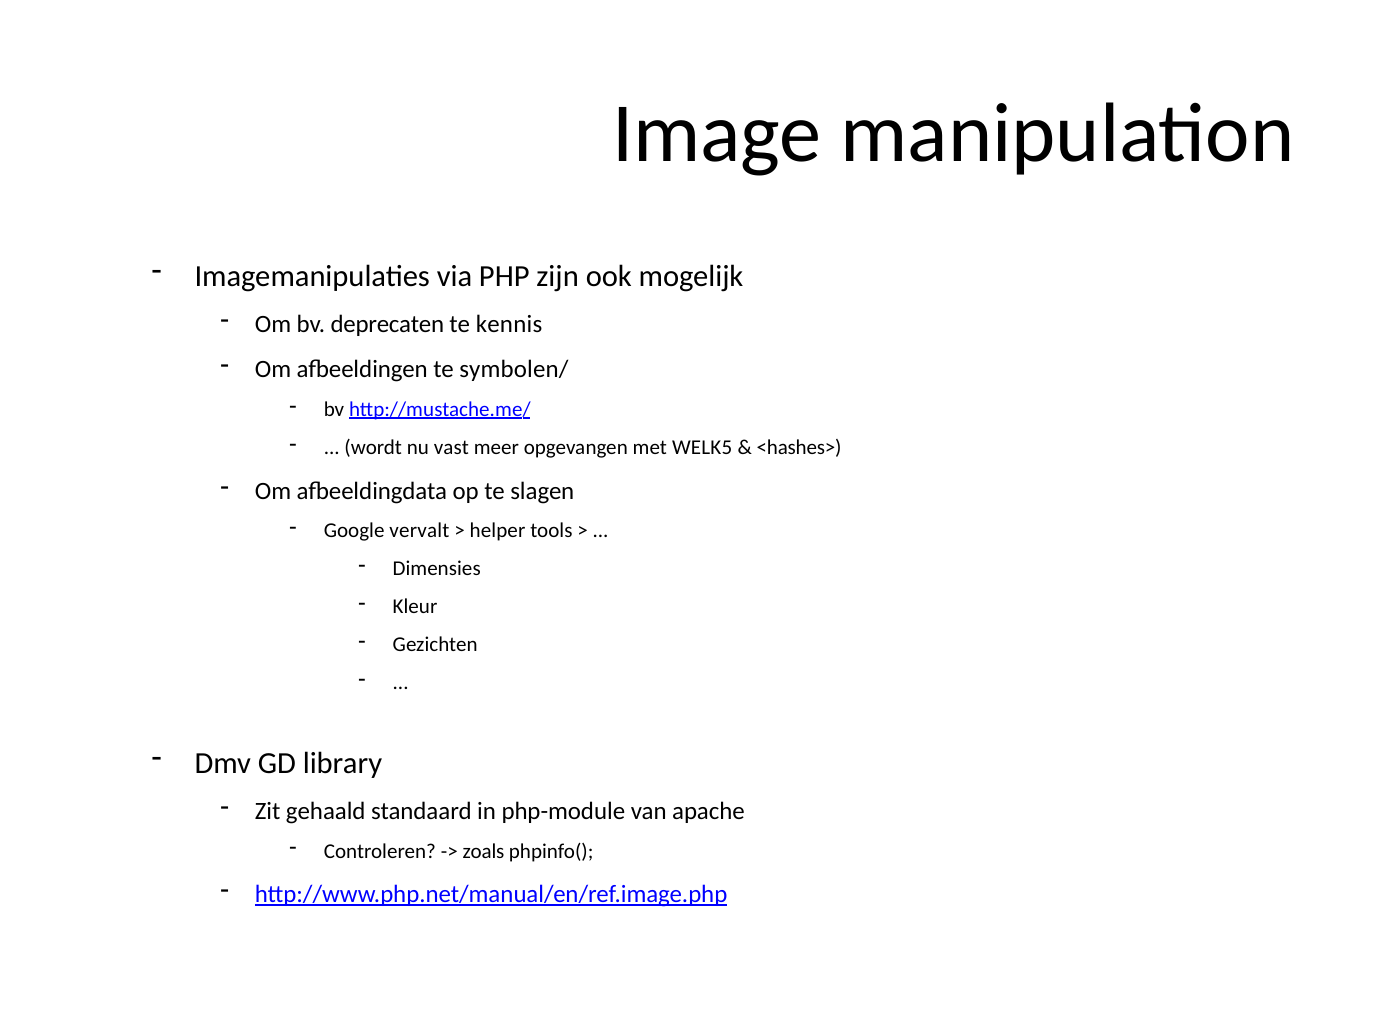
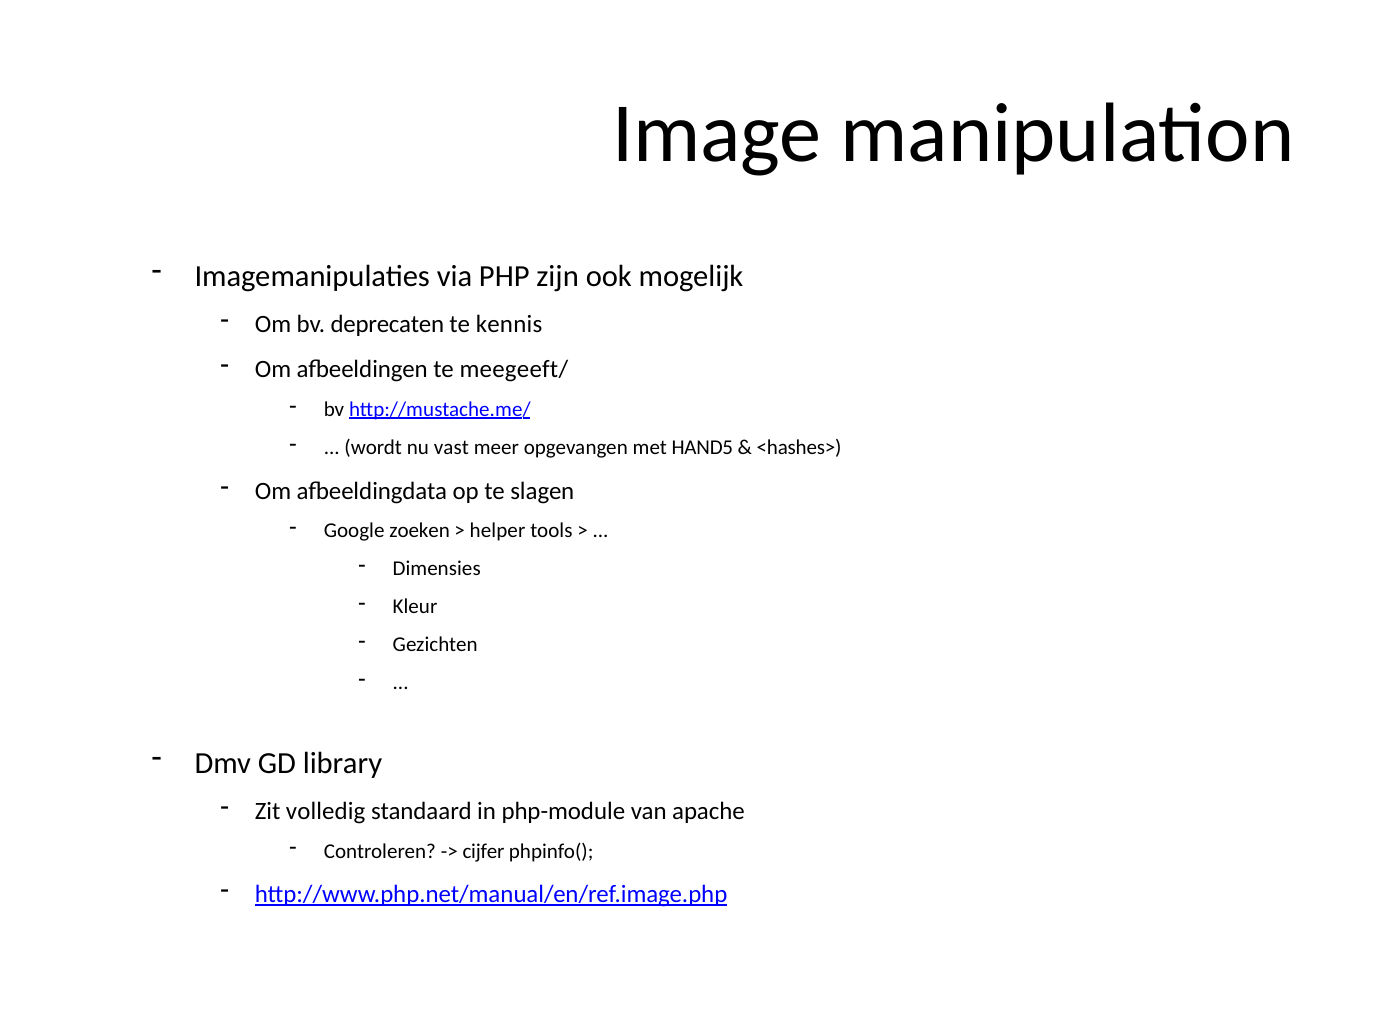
symbolen/: symbolen/ -> meegeeft/ (514, 369)
WELK5: WELK5 -> HAND5 (702, 448)
vervalt: vervalt -> zoeken (420, 531)
gehaald: gehaald -> volledig (326, 811)
zoals: zoals -> cijfer (483, 851)
